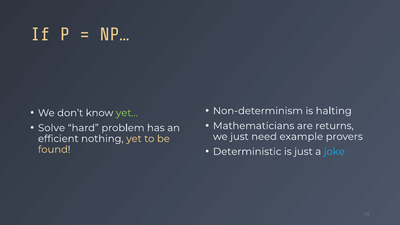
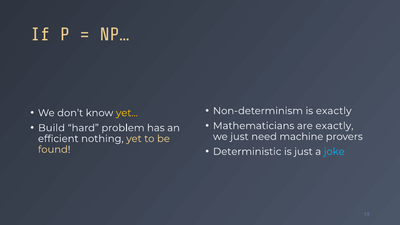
is halting: halting -> exactly (334, 111)
yet… colour: light green -> yellow (127, 113)
are returns: returns -> exactly (334, 126)
Solve: Solve -> Build (52, 128)
example: example -> machine (301, 137)
